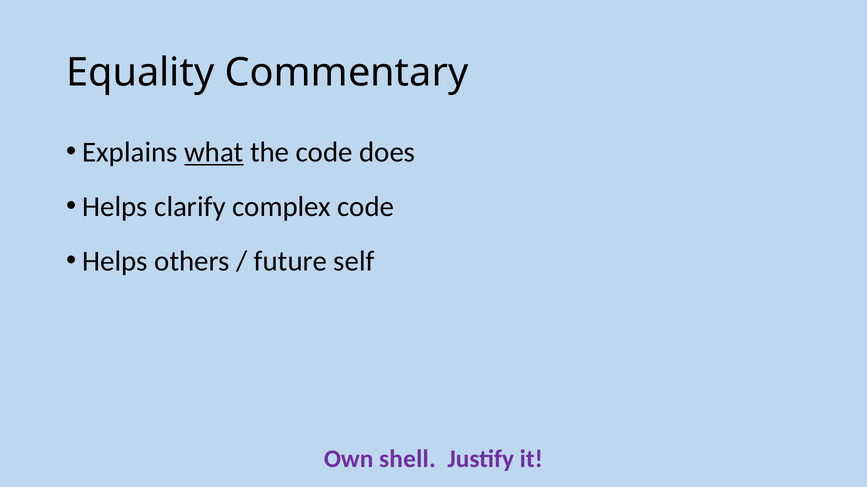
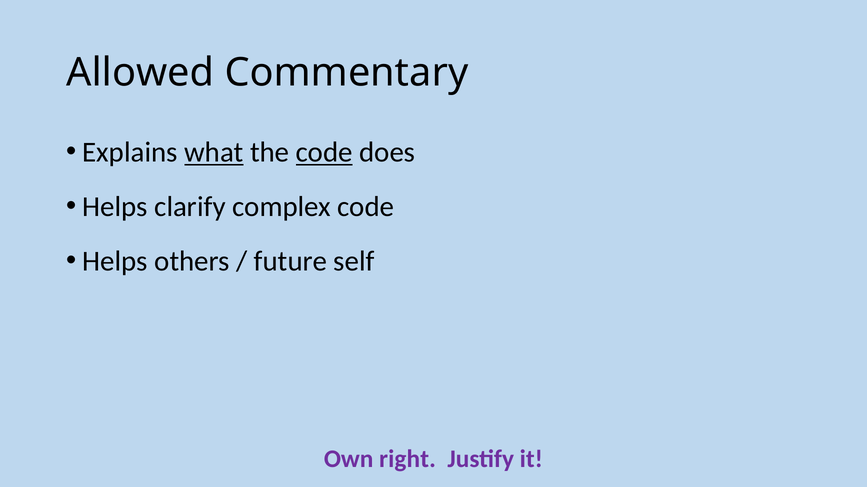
Equality: Equality -> Allowed (140, 73)
code underline: none -> present (324, 152)
shell: shell -> right (407, 459)
